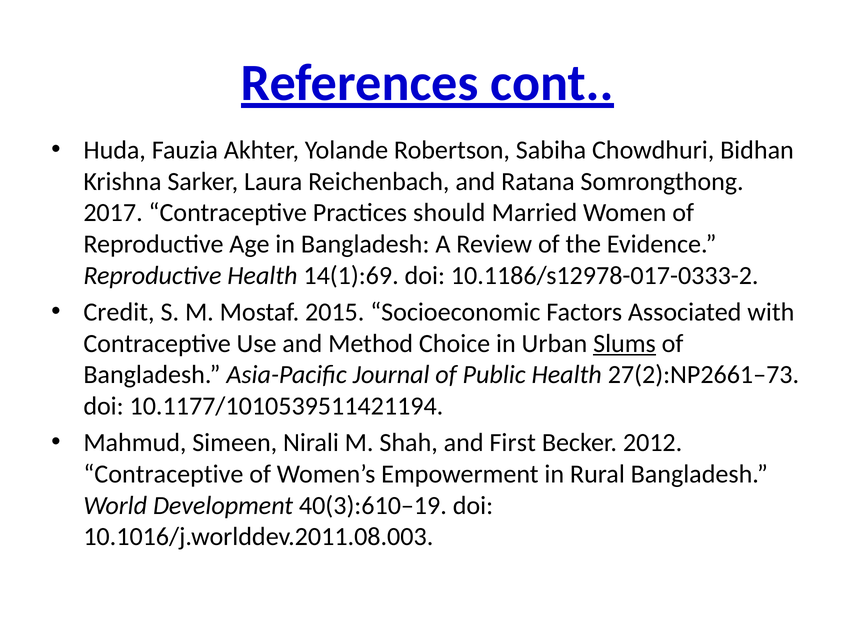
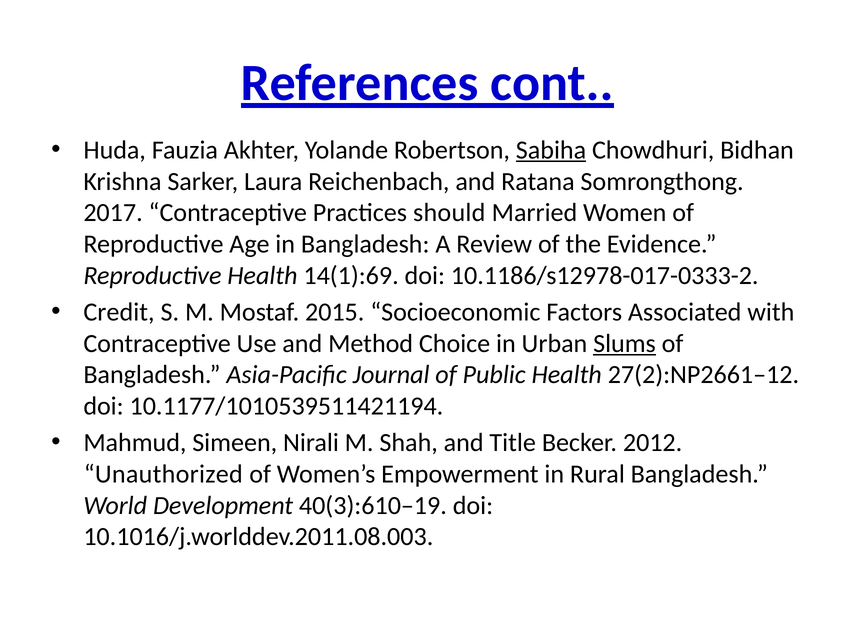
Sabiha underline: none -> present (551, 150)
27(2):NP2661–73: 27(2):NP2661–73 -> 27(2):NP2661–12 (703, 374)
First: First -> Title (513, 442)
Contraceptive: Contraceptive -> Unauthorized (163, 473)
